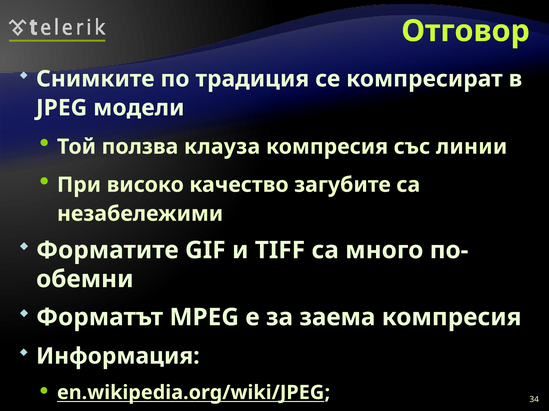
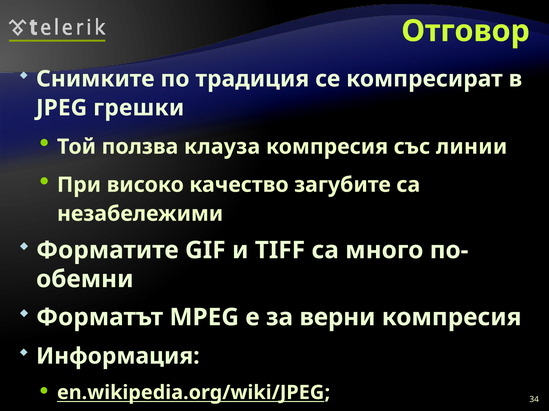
модели: модели -> грешки (139, 108)
заема: заема -> верни (337, 318)
